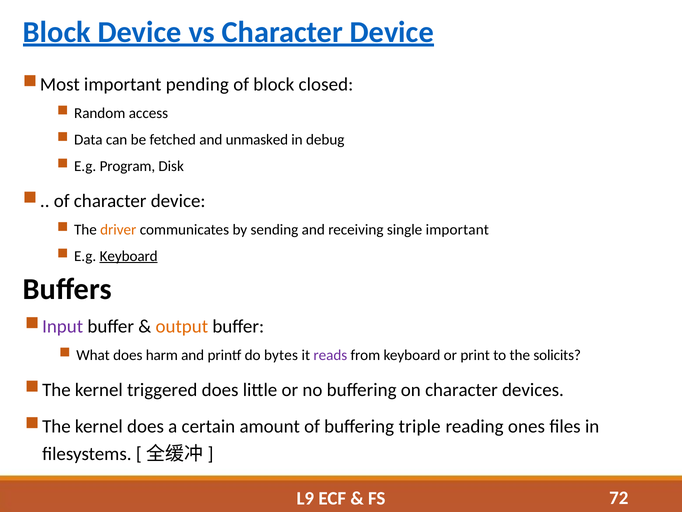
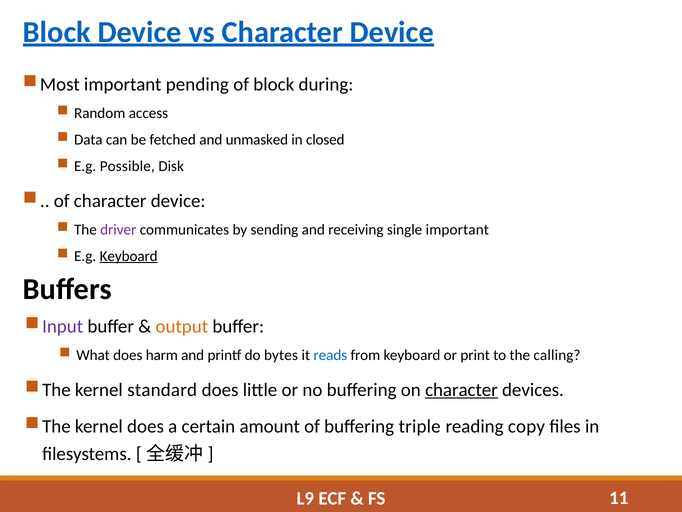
closed: closed -> during (326, 84)
debug: debug -> closed (325, 140)
Program: Program -> Possible (127, 166)
driver colour: orange -> purple (118, 229)
reads colour: purple -> blue (330, 355)
solicits: solicits -> calling (557, 355)
triggered: triggered -> standard (162, 389)
character underline: none -> present (461, 389)
ones: ones -> copy (526, 426)
72: 72 -> 11 (619, 497)
